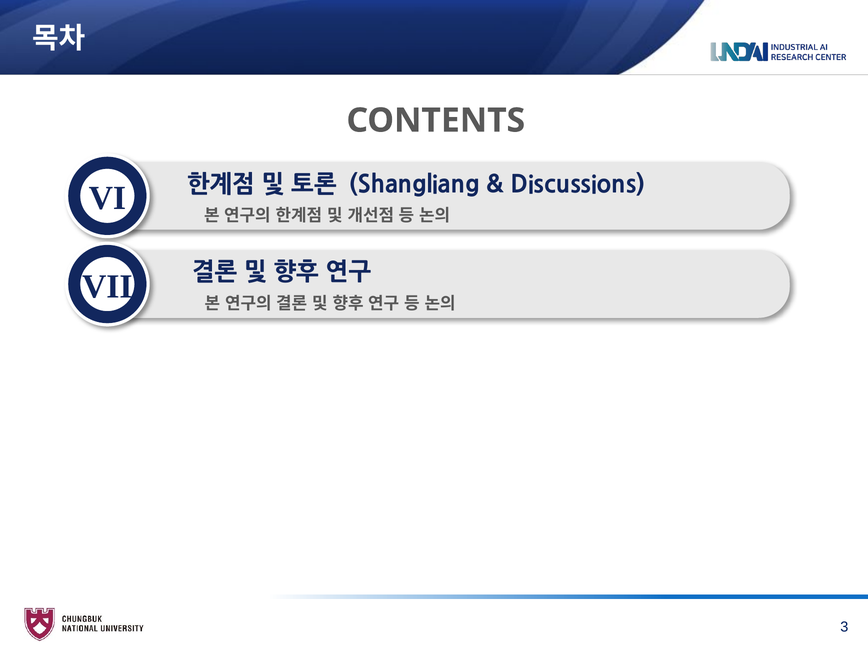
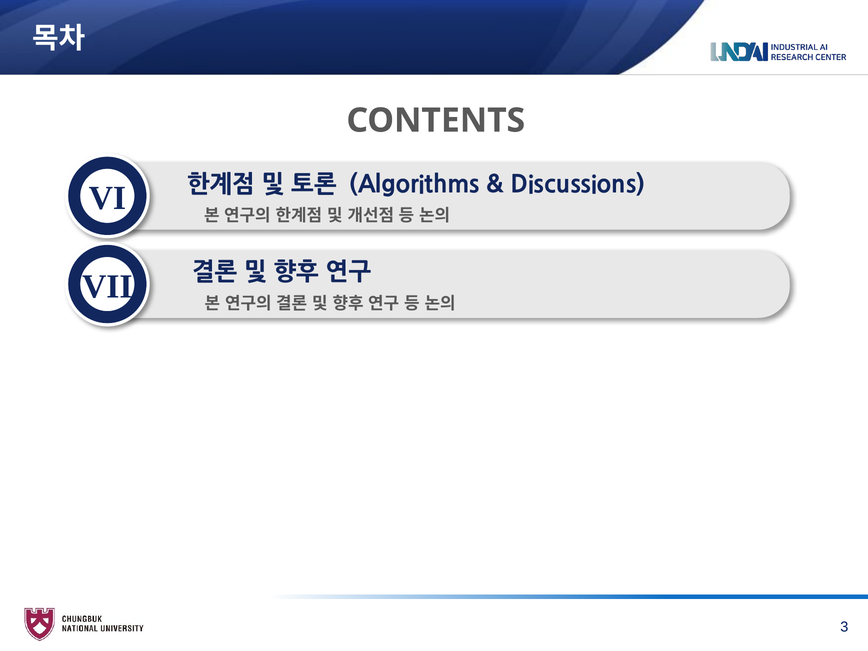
Shangliang: Shangliang -> Algorithms (414, 185)
